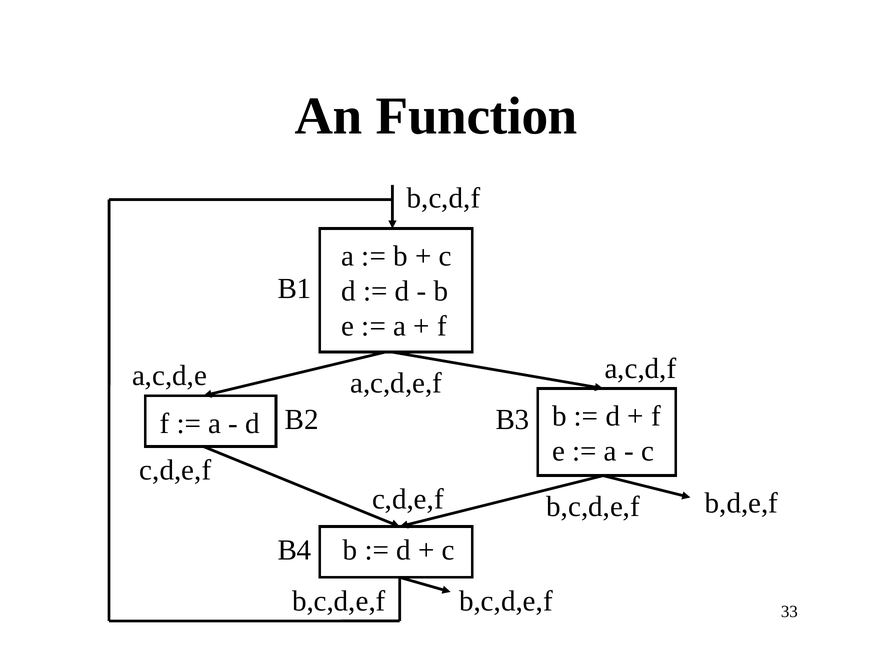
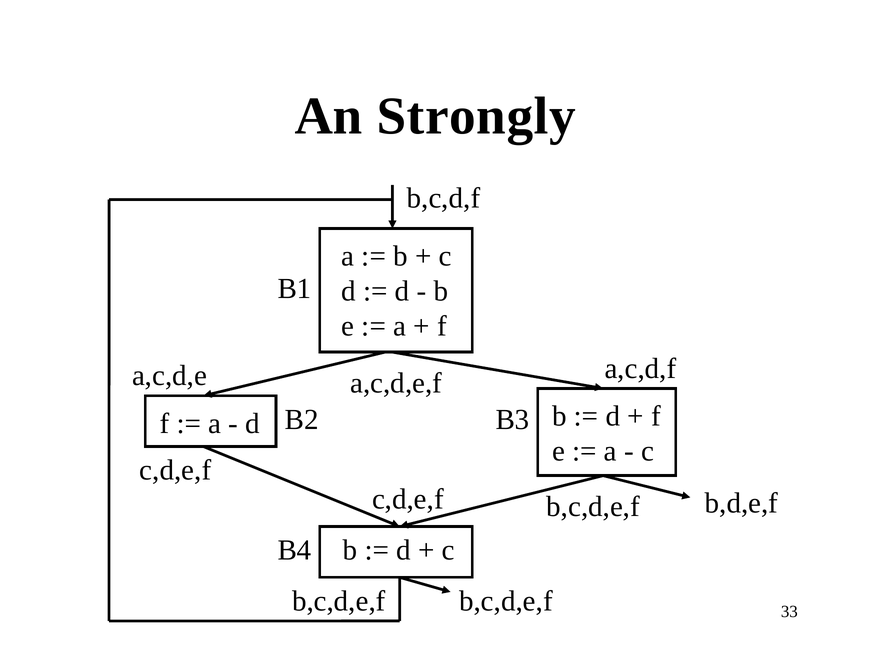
Function: Function -> Strongly (476, 116)
